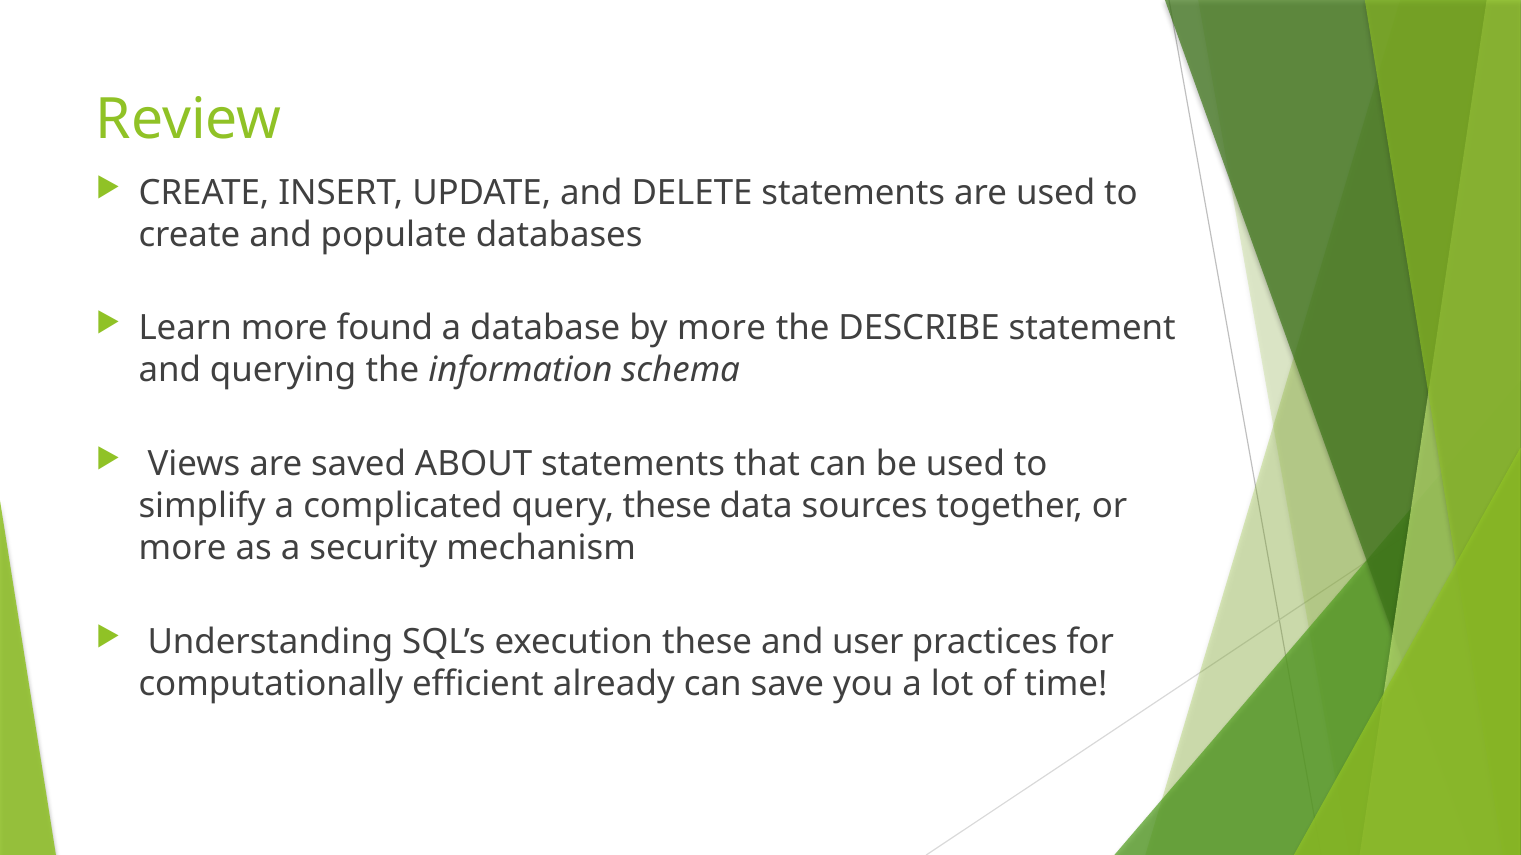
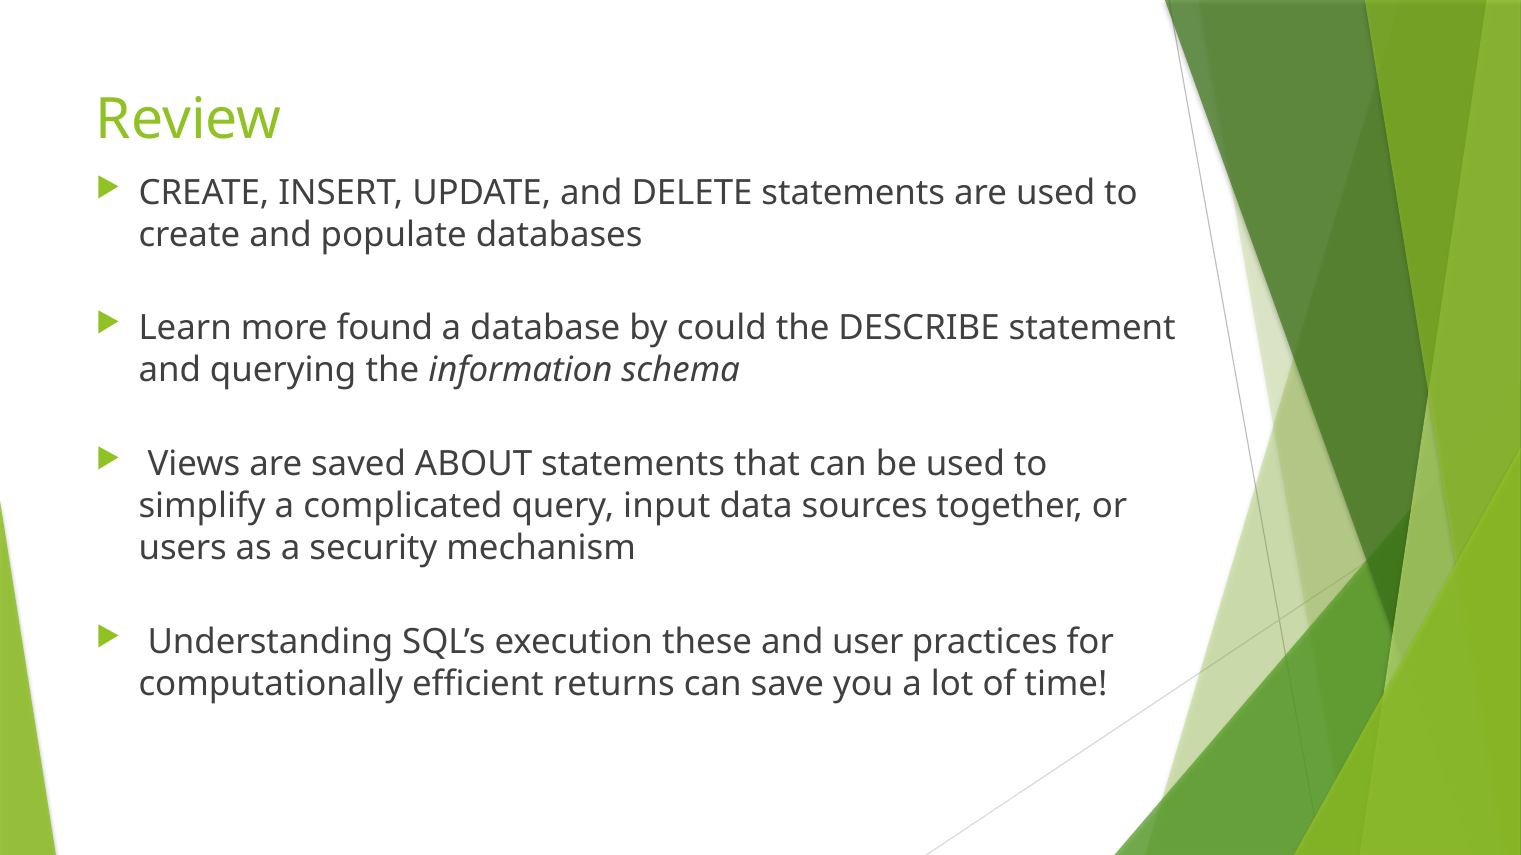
by more: more -> could (722, 328)
query these: these -> input (667, 506)
more: more -> users (183, 548)
already: already -> returns (614, 684)
